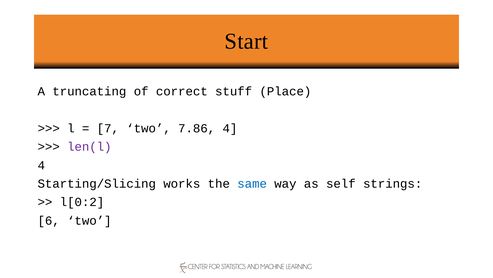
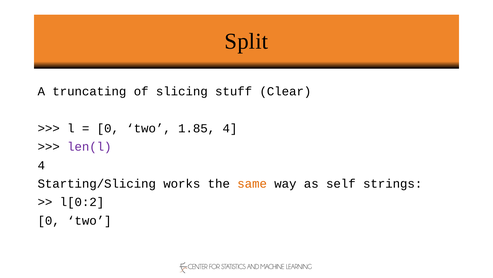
Start: Start -> Split (246, 41)
correct: correct -> slicing (182, 91)
Place: Place -> Clear (285, 91)
7: 7 -> 0 (108, 128)
7.86: 7.86 -> 1.85 (197, 128)
same colour: blue -> orange (252, 183)
6: 6 -> 0 (49, 220)
